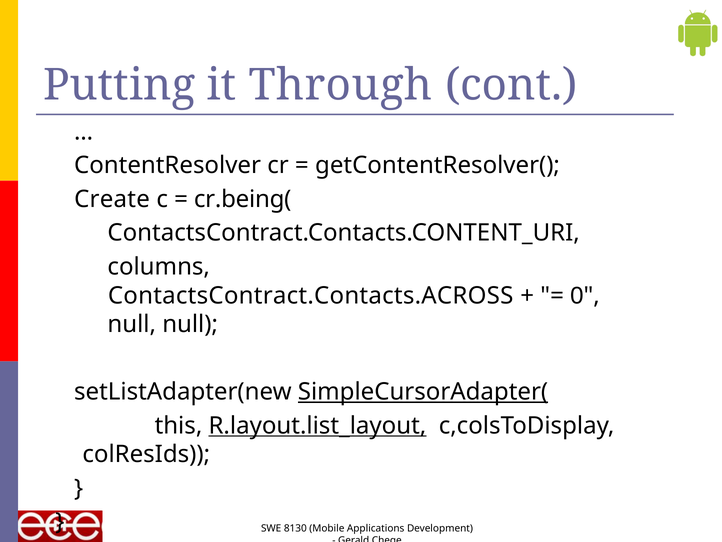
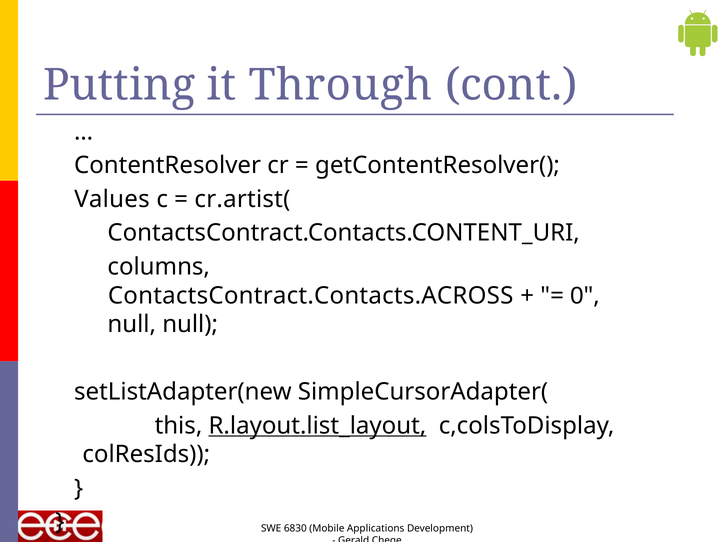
Create: Create -> Values (112, 199)
cr.being(: cr.being( -> cr.artist( (242, 199)
SimpleCursorAdapter( underline: present -> none (423, 392)
8130: 8130 -> 6830 (295, 528)
